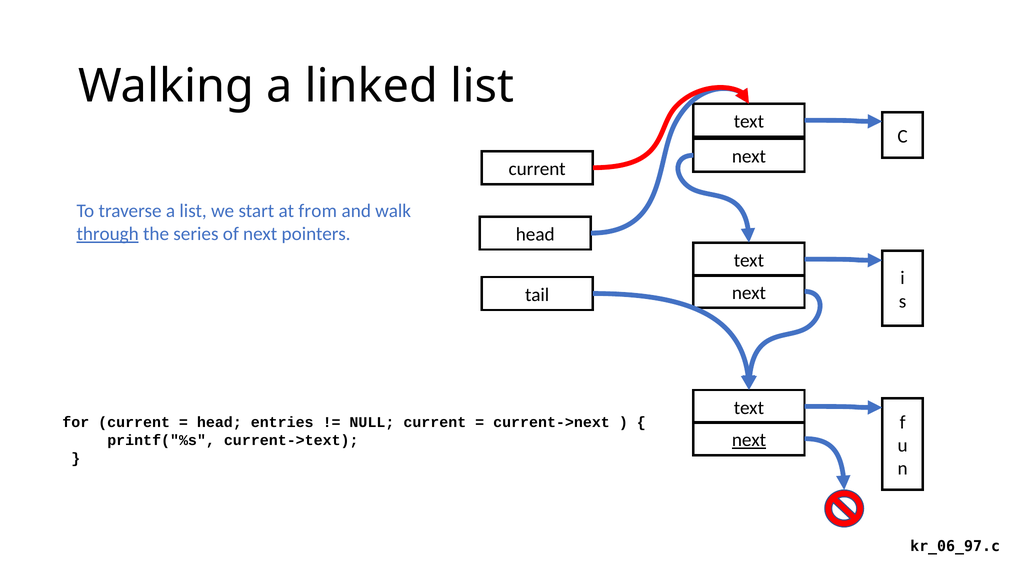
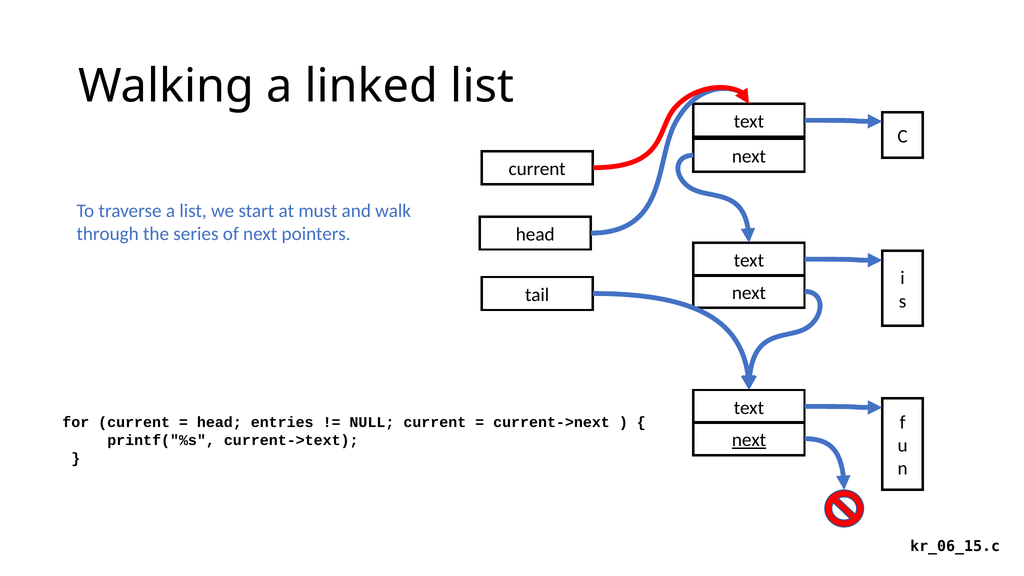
from: from -> must (318, 211)
through underline: present -> none (108, 234)
kr_06_97.c: kr_06_97.c -> kr_06_15.c (955, 546)
